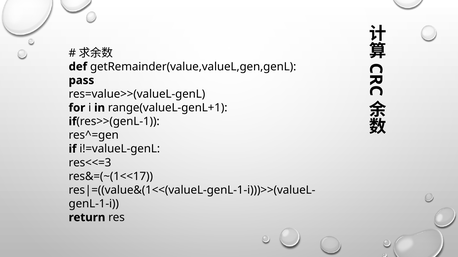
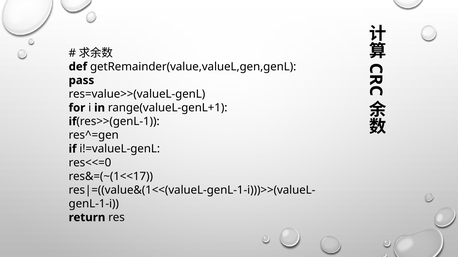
res<<=3: res<<=3 -> res<<=0 (90, 163)
